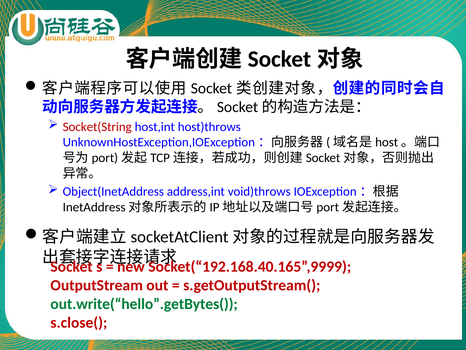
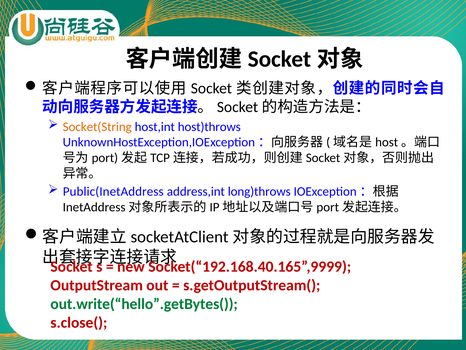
Socket(String colour: red -> orange (97, 127)
Object(InetAddress: Object(InetAddress -> Public(InetAddress (113, 191)
void)throws: void)throws -> long)throws (259, 191)
